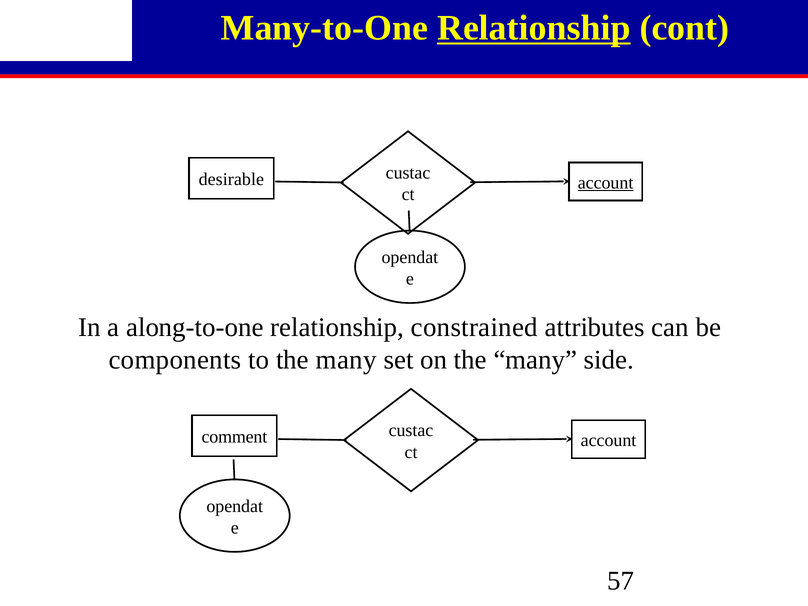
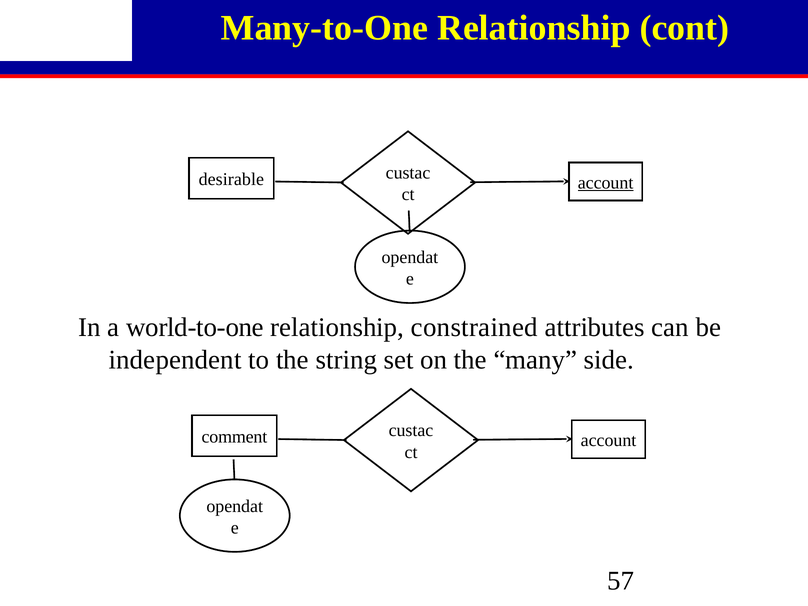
Relationship underline: present -> none (534, 28)
along-to-one: along-to-one -> world-to-one (195, 328)
components: components -> independent (175, 360)
to the many: many -> string (346, 360)
